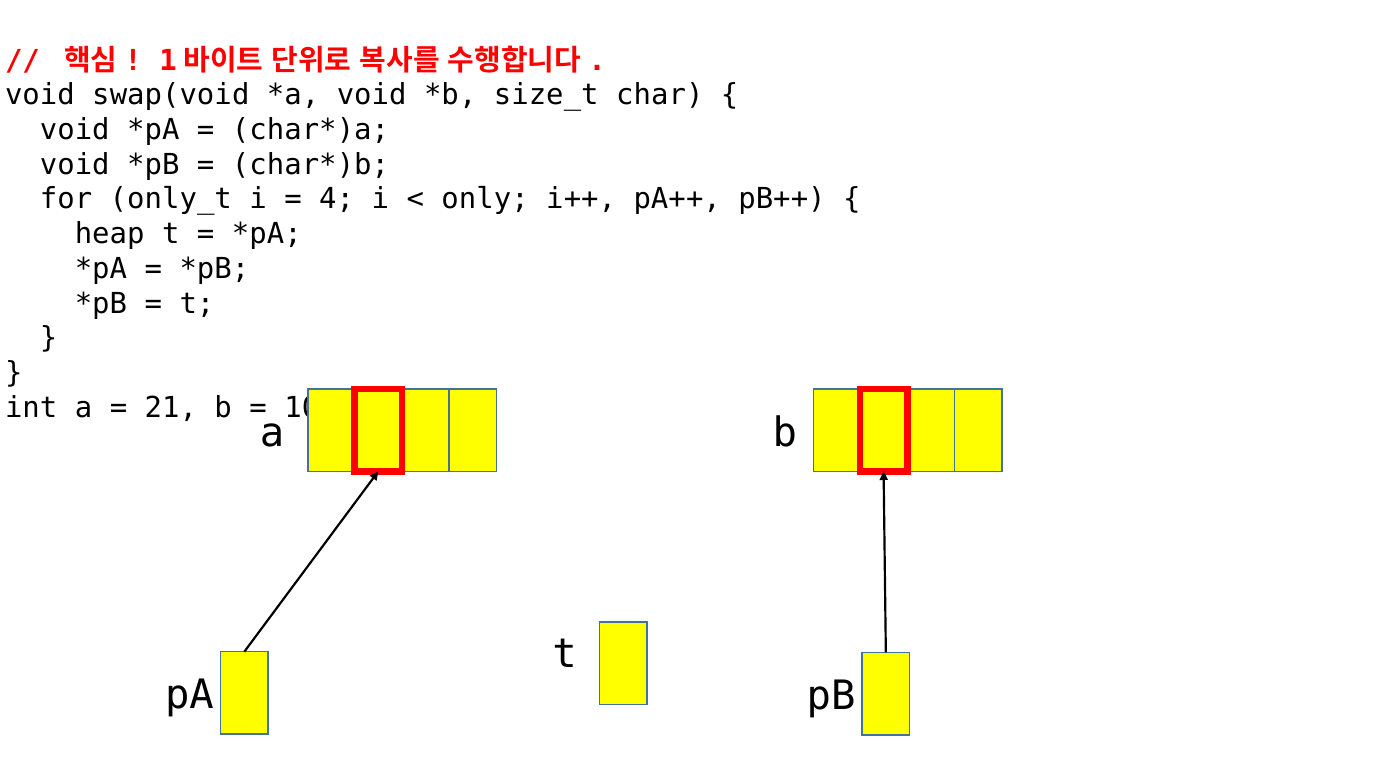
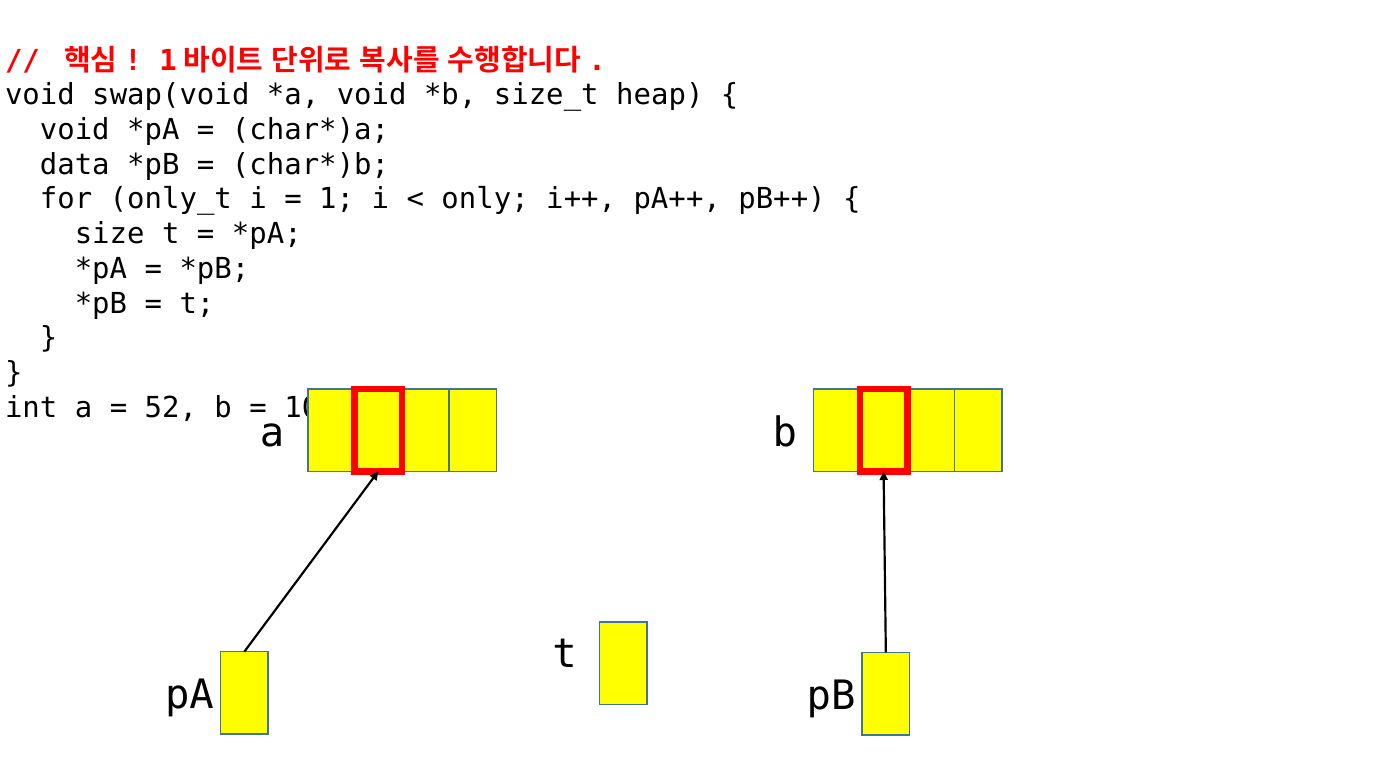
char: char -> heap (660, 95)
void: void -> data (75, 165)
4: 4 -> 1 (337, 199)
heap: heap -> size (110, 234)
21: 21 -> 52 (171, 408)
